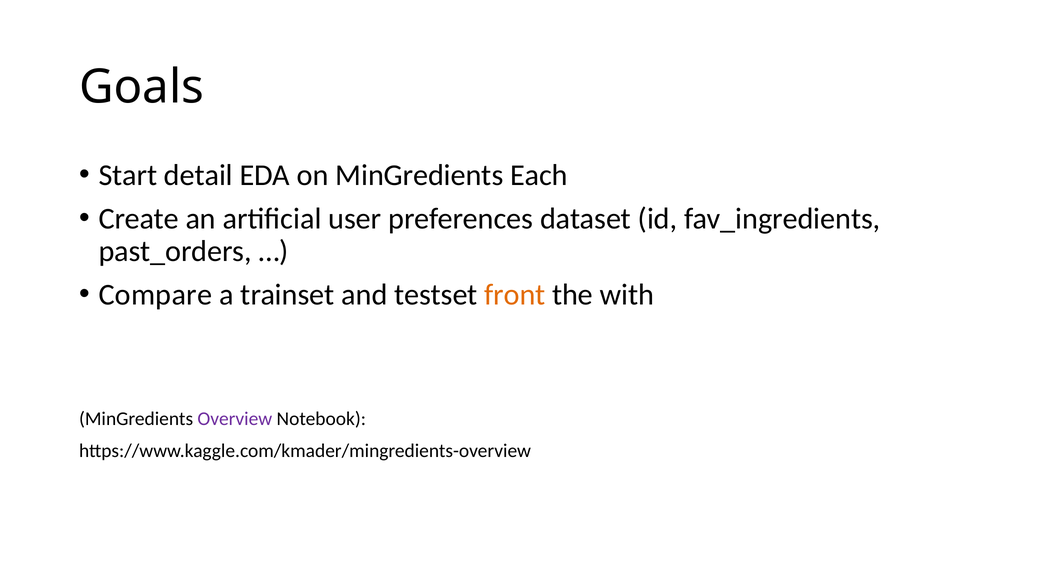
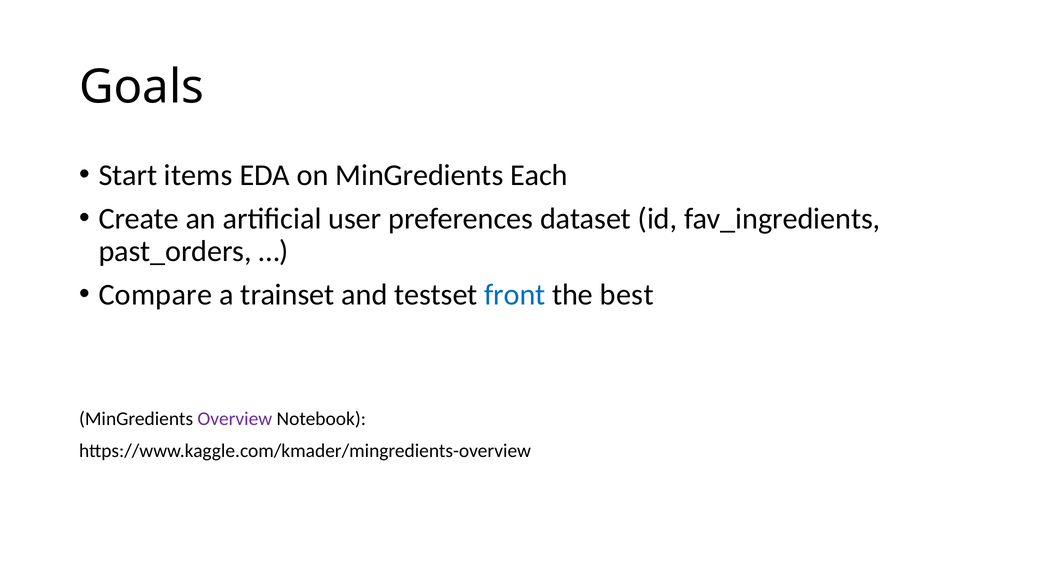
detail: detail -> items (198, 175)
front colour: orange -> blue (515, 295)
with: with -> best (627, 295)
